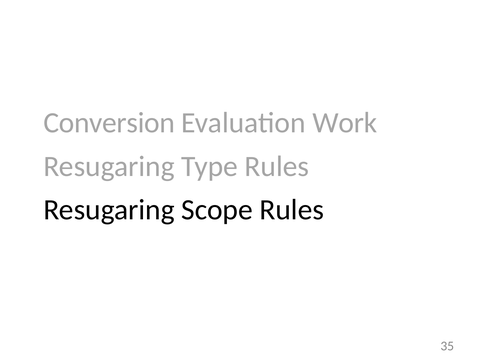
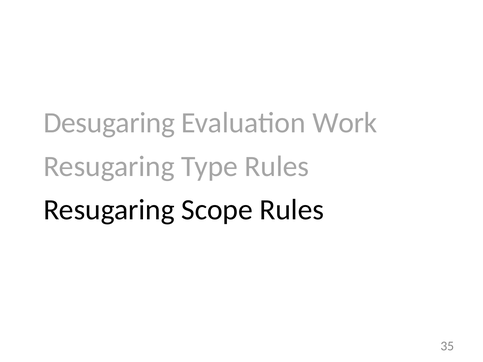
Conversion: Conversion -> Desugaring (109, 123)
